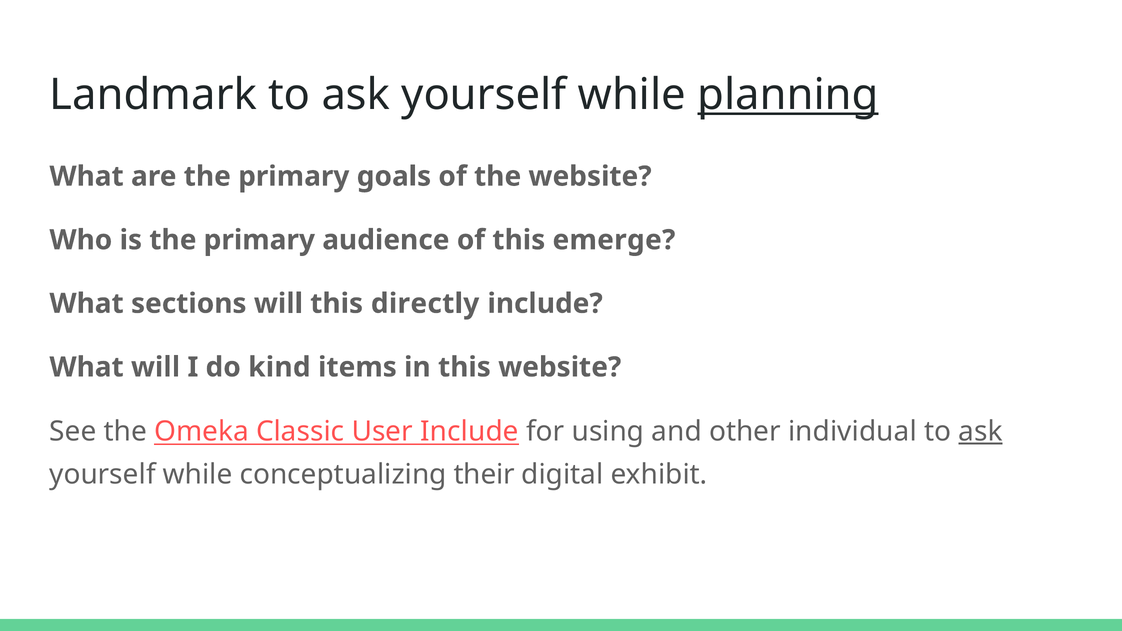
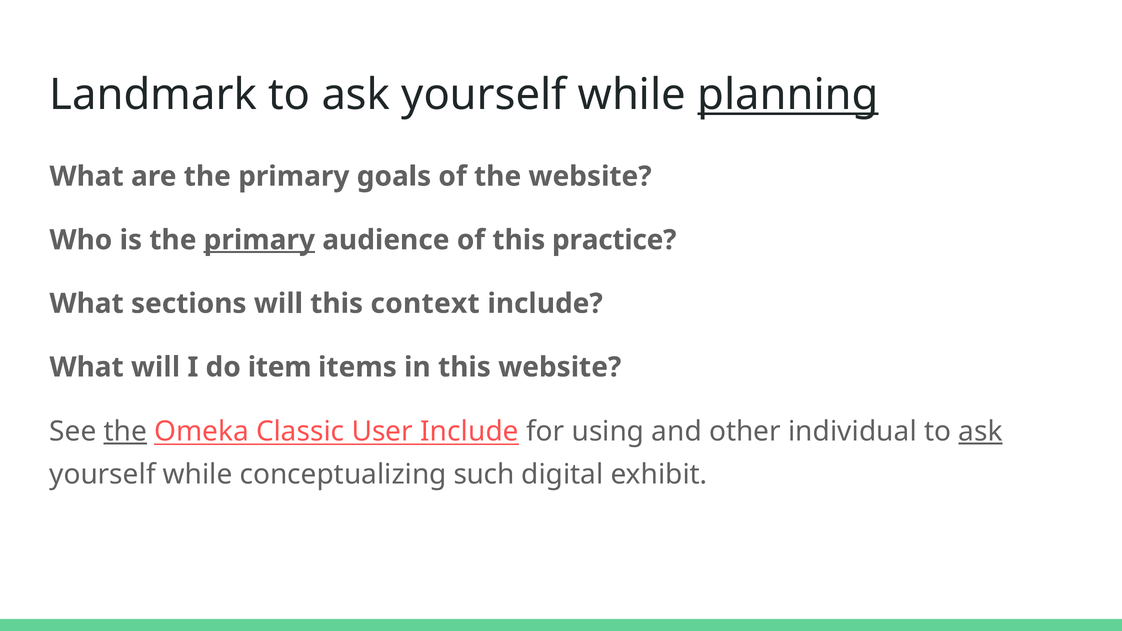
primary underline: none -> present (259, 240)
emerge: emerge -> practice (614, 240)
directly: directly -> context (425, 304)
kind: kind -> item (280, 367)
the underline: none -> present (125, 432)
their: their -> such (484, 475)
